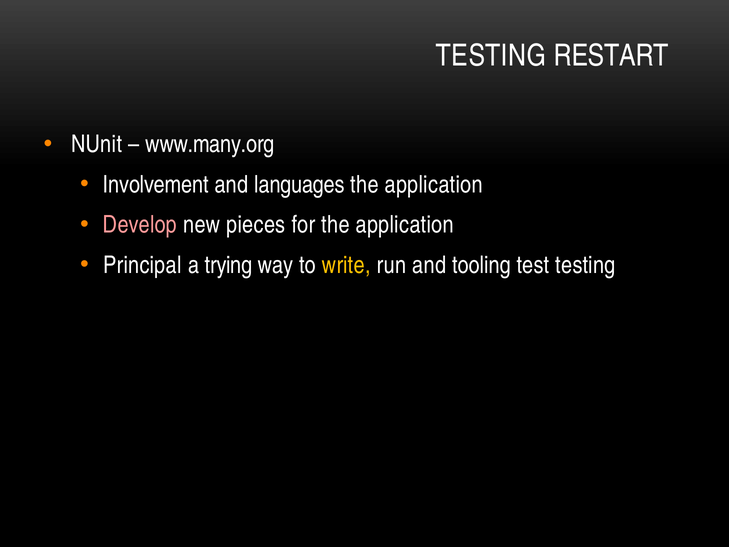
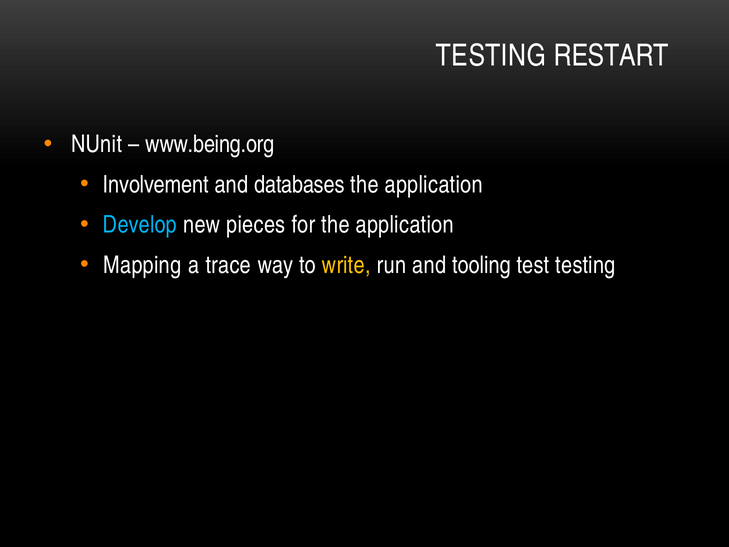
www.many.org: www.many.org -> www.being.org (210, 144)
languages: languages -> databases (300, 185)
Develop colour: pink -> light blue (140, 225)
Principal: Principal -> Mapping (142, 265)
trying: trying -> trace (228, 265)
